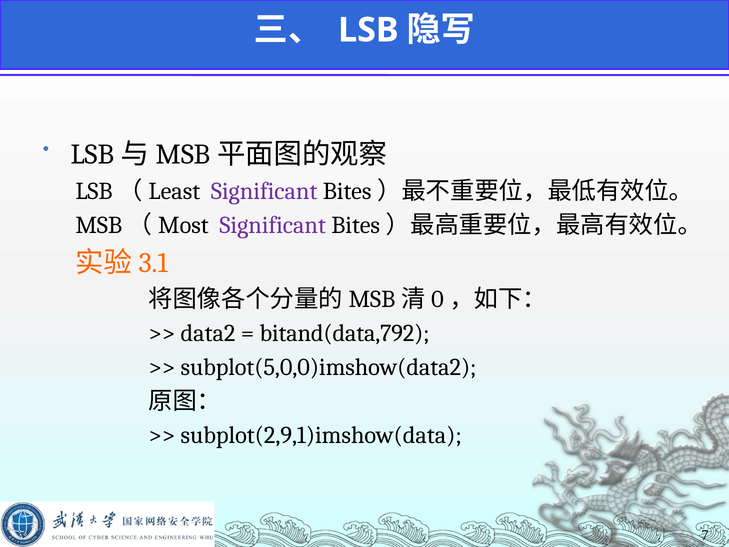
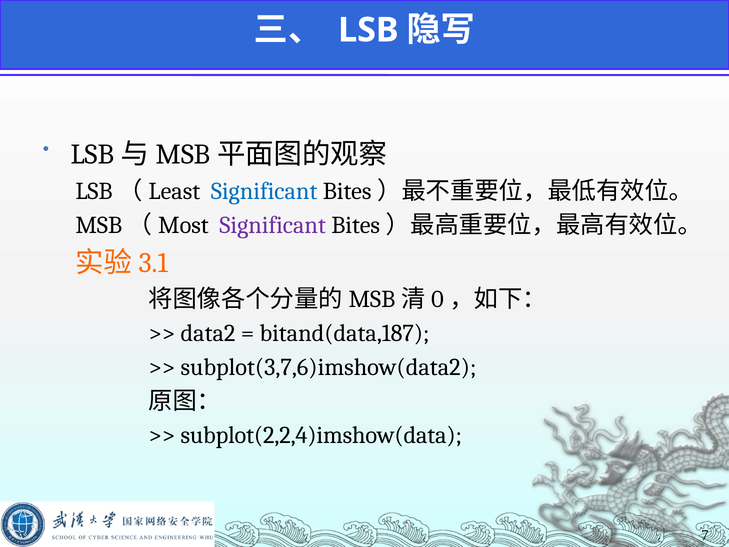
Significant colour: purple -> blue (264, 191)
bitand(data,792: bitand(data,792 -> bitand(data,187 (345, 333)
subplot(5,0,0)imshow(data2: subplot(5,0,0)imshow(data2 -> subplot(3,7,6)imshow(data2 (329, 367)
subplot(2,9,1)imshow(data: subplot(2,9,1)imshow(data -> subplot(2,2,4)imshow(data (321, 435)
